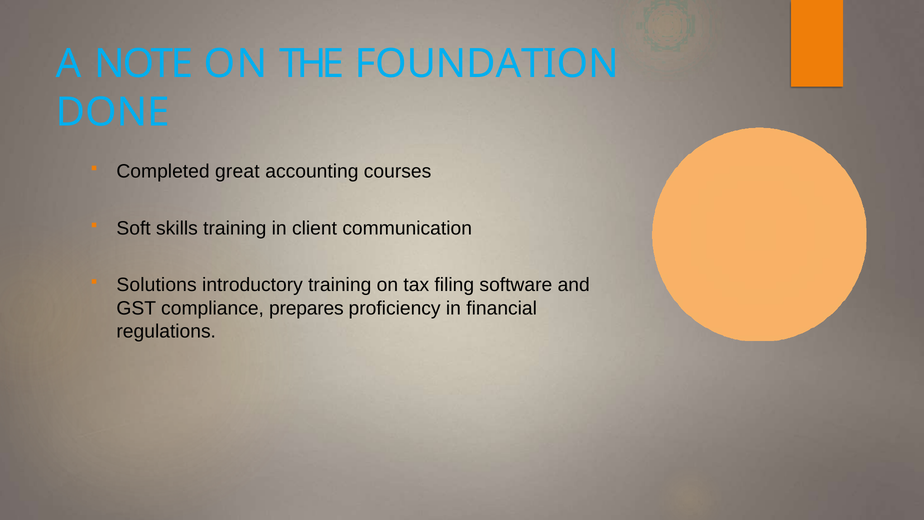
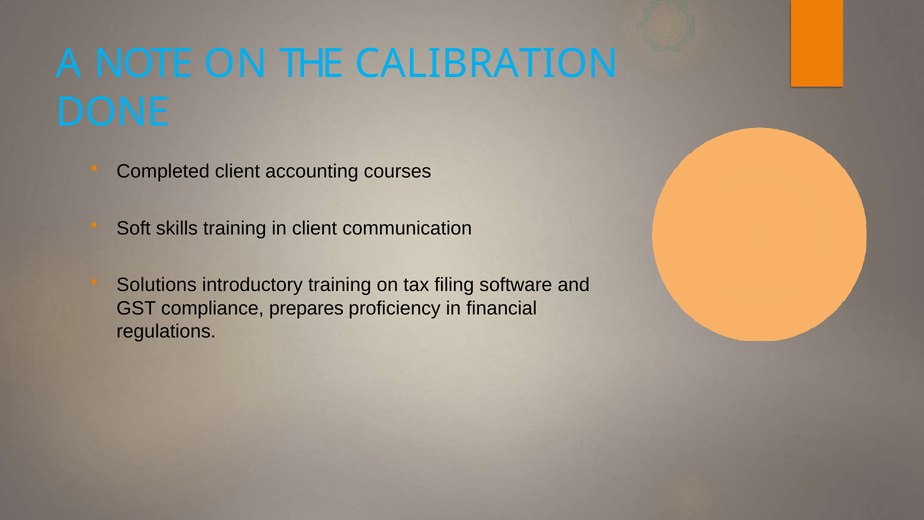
FOUNDATION: FOUNDATION -> CALIBRATION (487, 64)
Completed great: great -> client (237, 172)
